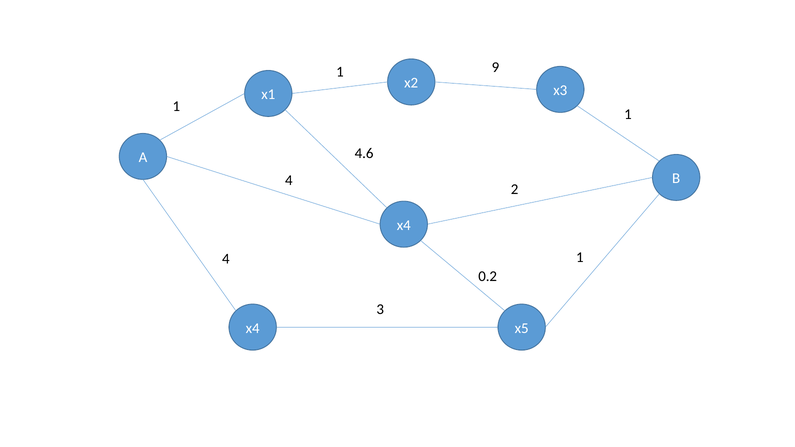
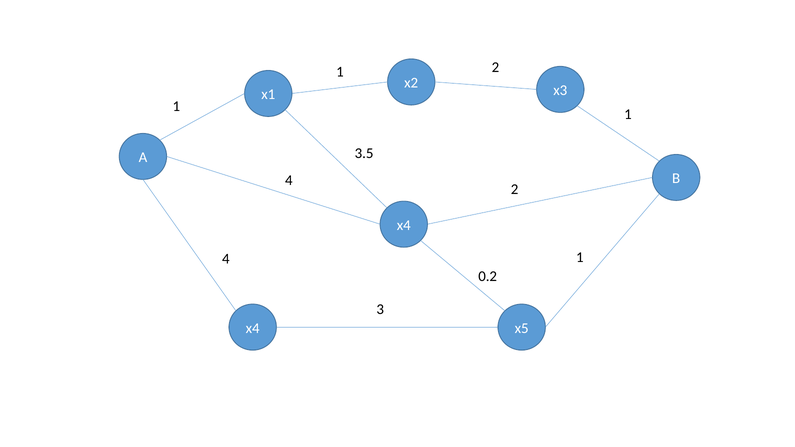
1 9: 9 -> 2 (495, 67)
4.6: 4.6 -> 3.5 (364, 153)
